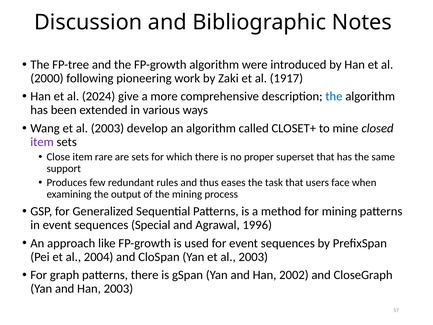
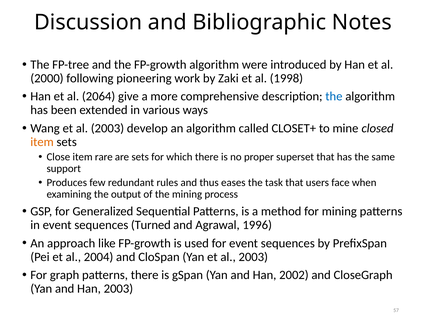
1917: 1917 -> 1998 (286, 78)
2024: 2024 -> 2064 (99, 96)
item colour: purple -> orange (42, 142)
Special: Special -> Turned (151, 225)
